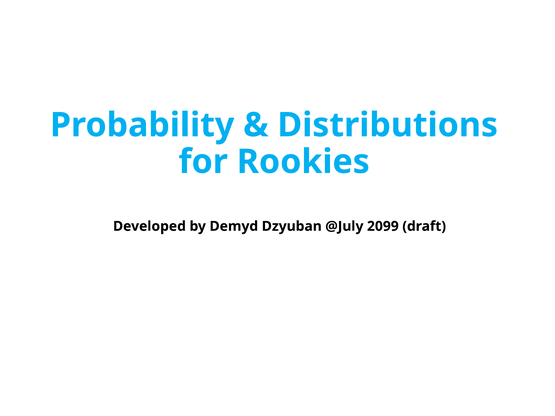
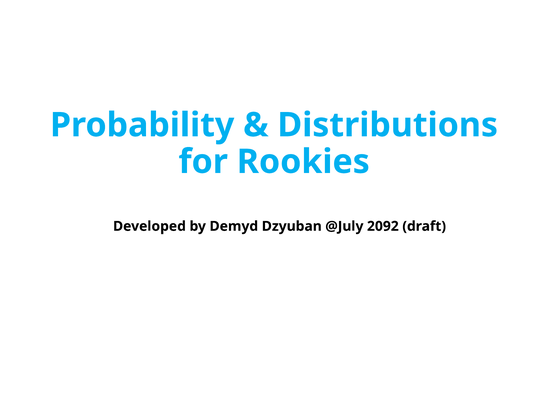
2099: 2099 -> 2092 (383, 226)
